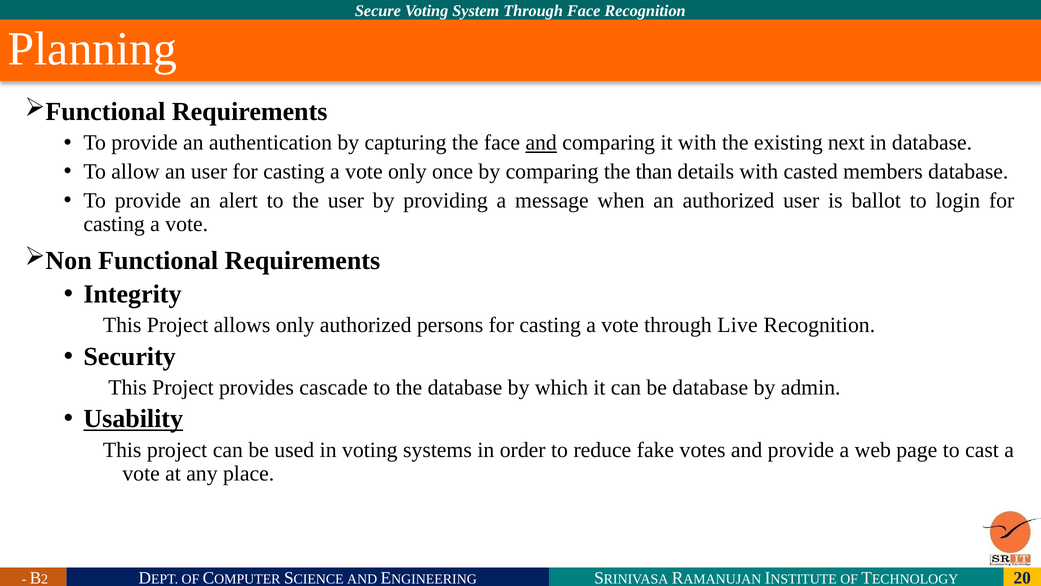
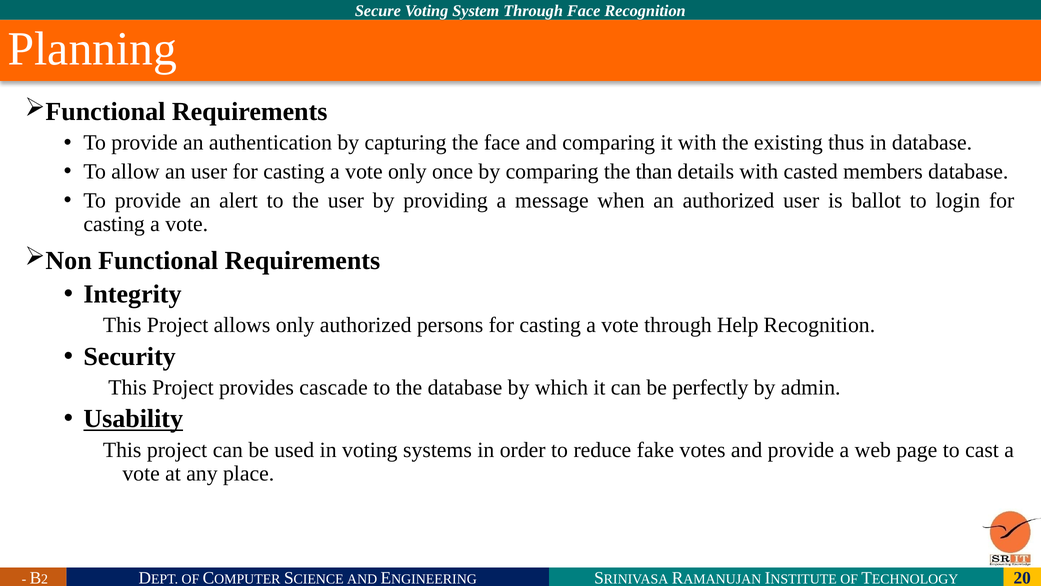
and underline: present -> none (541, 143)
next: next -> thus (846, 143)
Live: Live -> Help (738, 325)
be database: database -> perfectly (710, 387)
